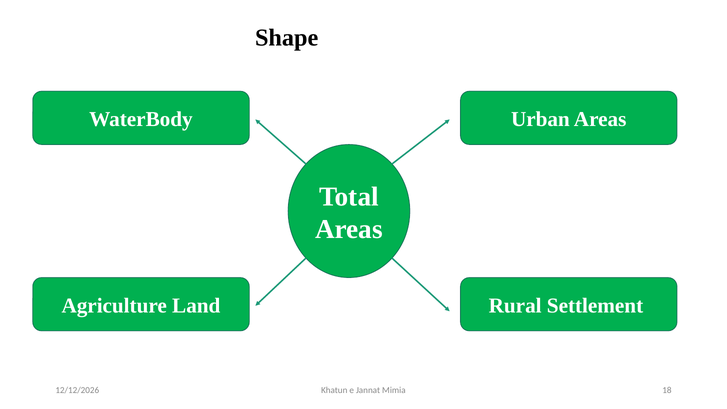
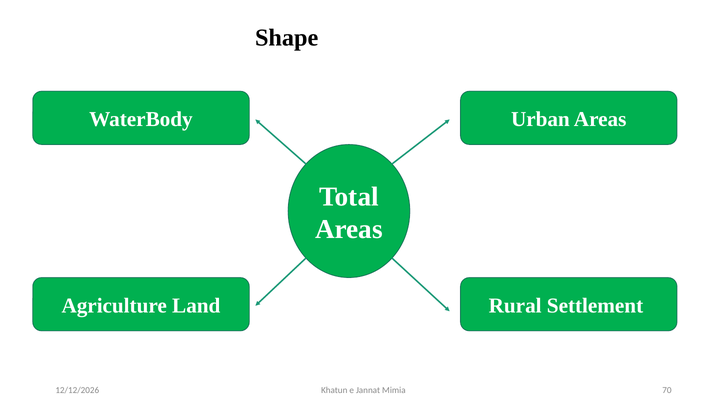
18: 18 -> 70 (667, 390)
